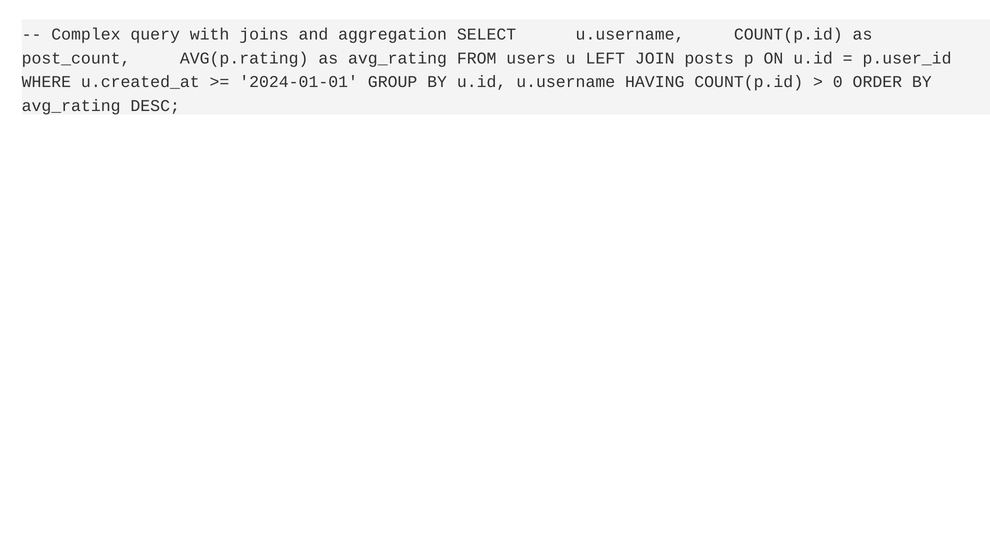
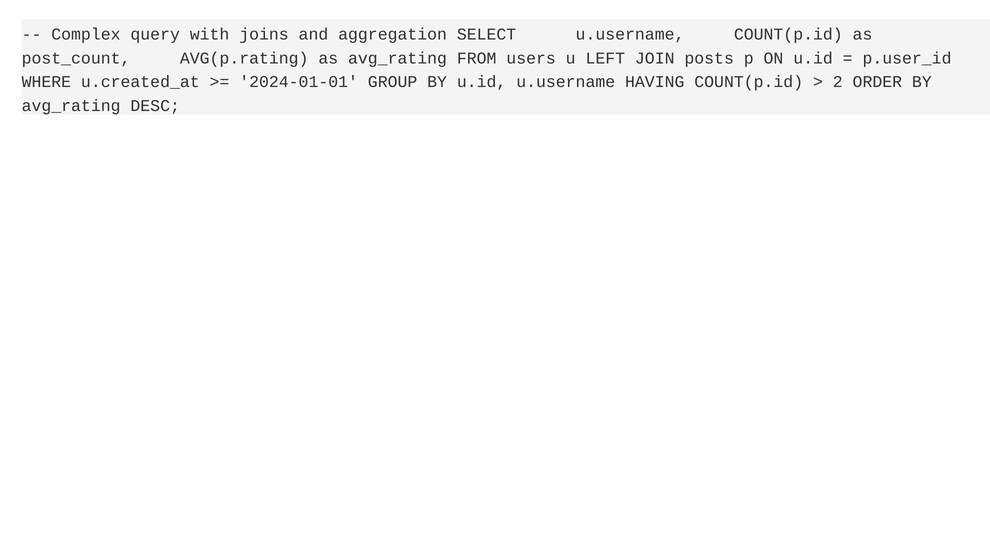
0: 0 -> 2 (838, 82)
